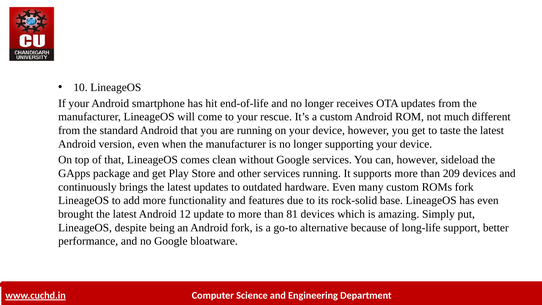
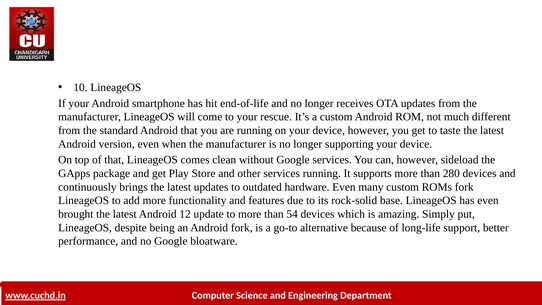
209: 209 -> 280 (451, 173)
81: 81 -> 54 (292, 214)
